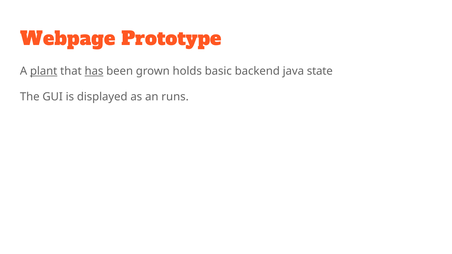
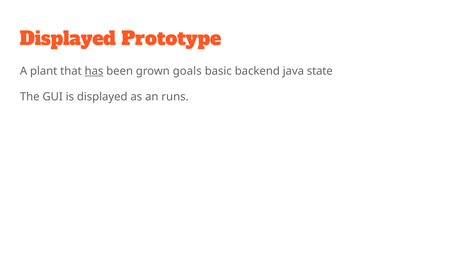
Webpage: Webpage -> Displayed (68, 39)
plant underline: present -> none (44, 71)
holds: holds -> goals (187, 71)
